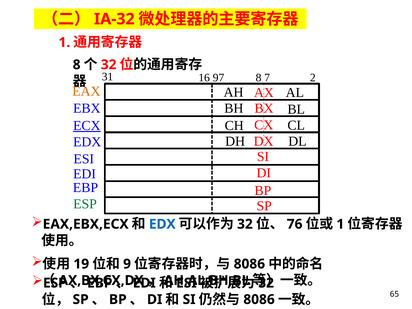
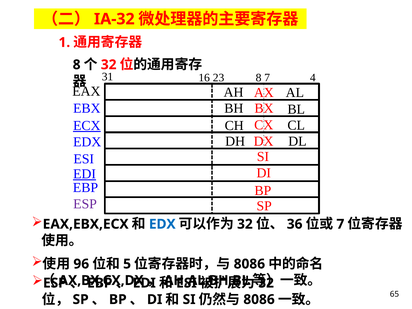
97: 97 -> 23 (218, 78)
2: 2 -> 4 (313, 78)
EAX colour: orange -> black (86, 91)
EDI underline: none -> present (85, 174)
ESP colour: green -> purple (85, 204)
76: 76 -> 36 (295, 224)
1: 1 -> 7 (340, 224)
19: 19 -> 96 (81, 264)
9: 9 -> 5 (127, 264)
